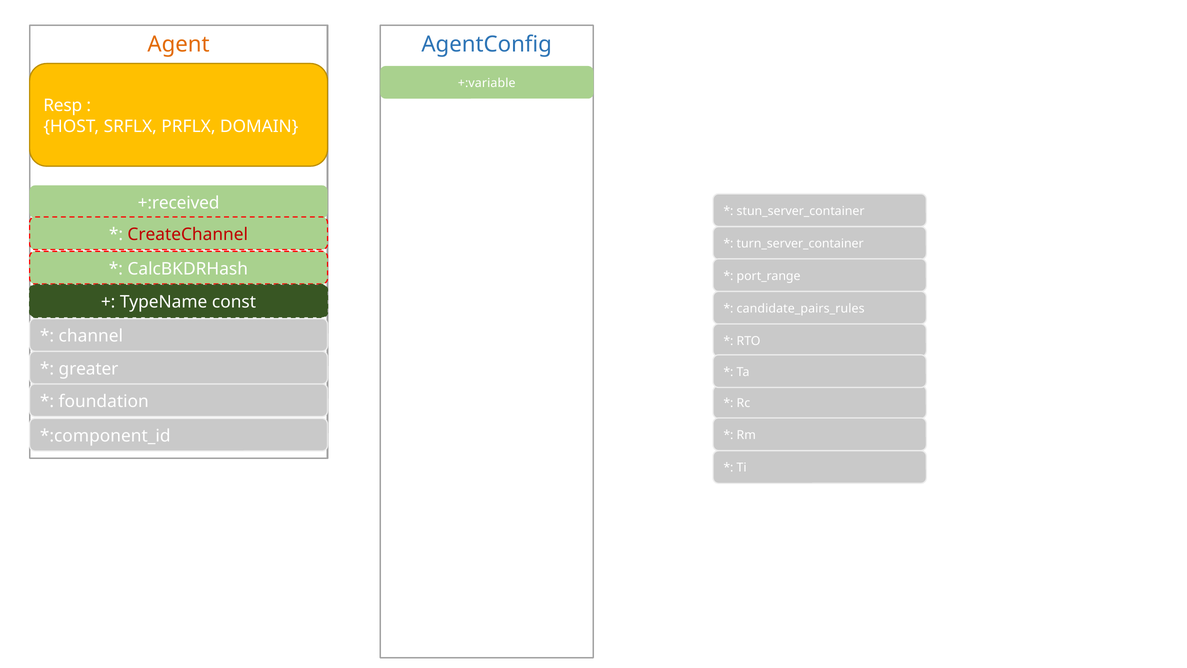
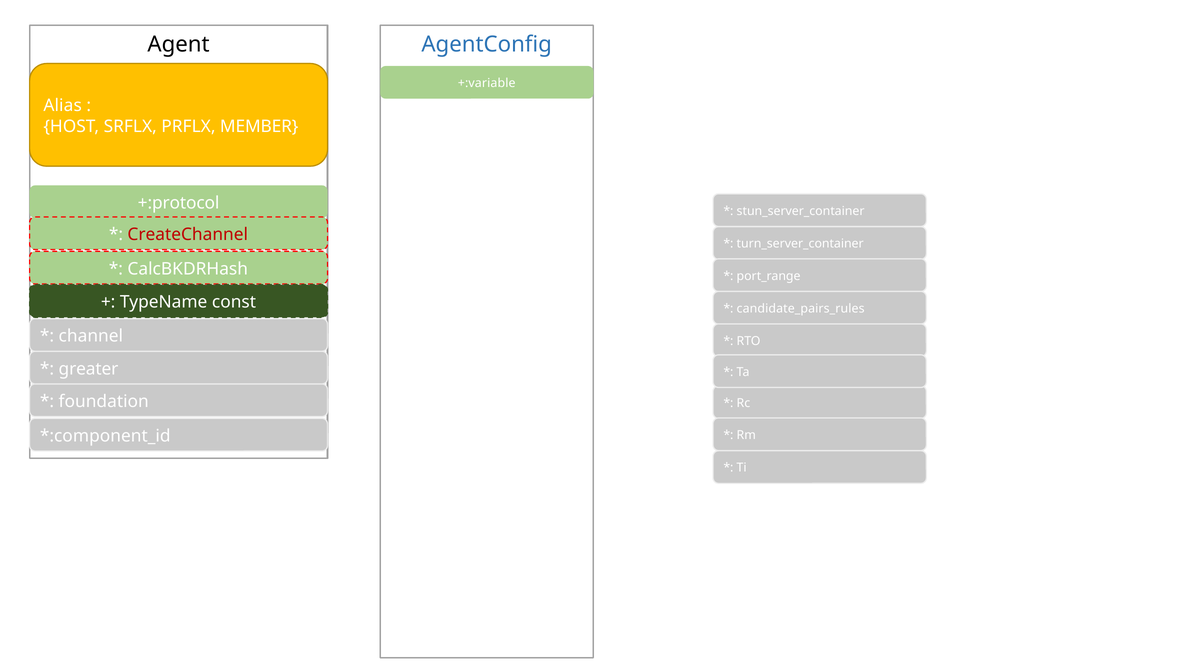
Agent colour: orange -> black (179, 44)
Resp: Resp -> Alias (63, 106)
DOMAIN: DOMAIN -> MEMBER (259, 126)
+:received: +:received -> +:protocol (179, 203)
